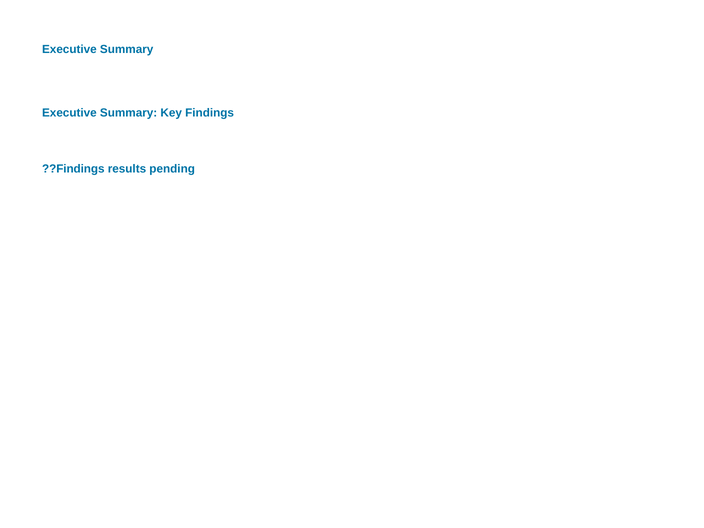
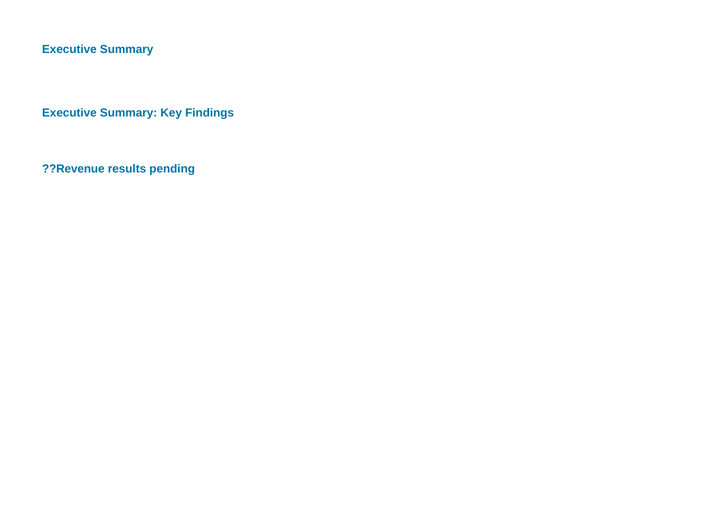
??Findings: ??Findings -> ??Revenue (73, 169)
